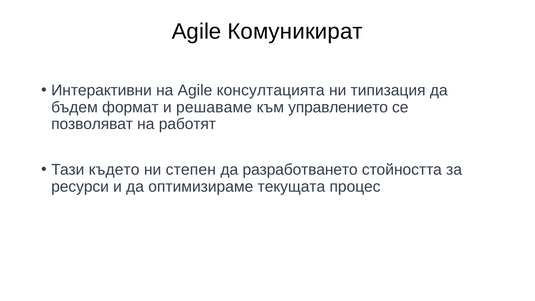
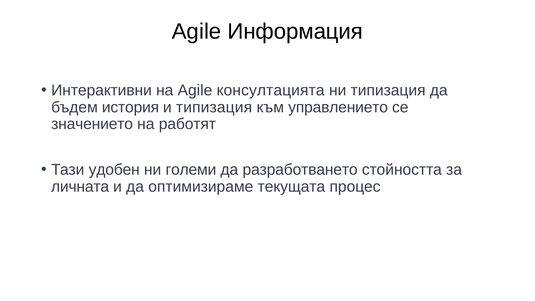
Комуникират: Комуникират -> Информация (295, 32)
формат: формат -> история (130, 107)
и решаваме: решаваме -> типизация (214, 107)
позволяват: позволяват -> значението (92, 124)
където: където -> удобен (114, 170)
степен: степен -> големи (191, 170)
ресурси: ресурси -> личната (80, 187)
